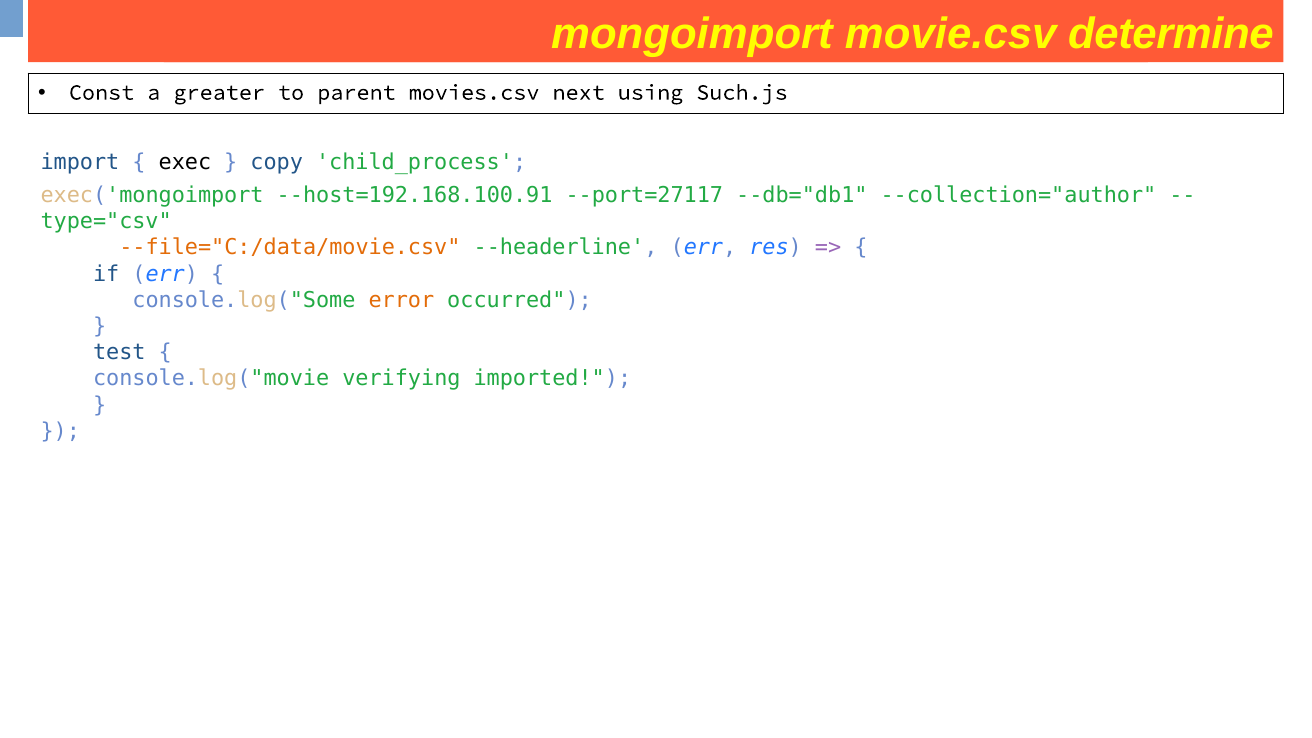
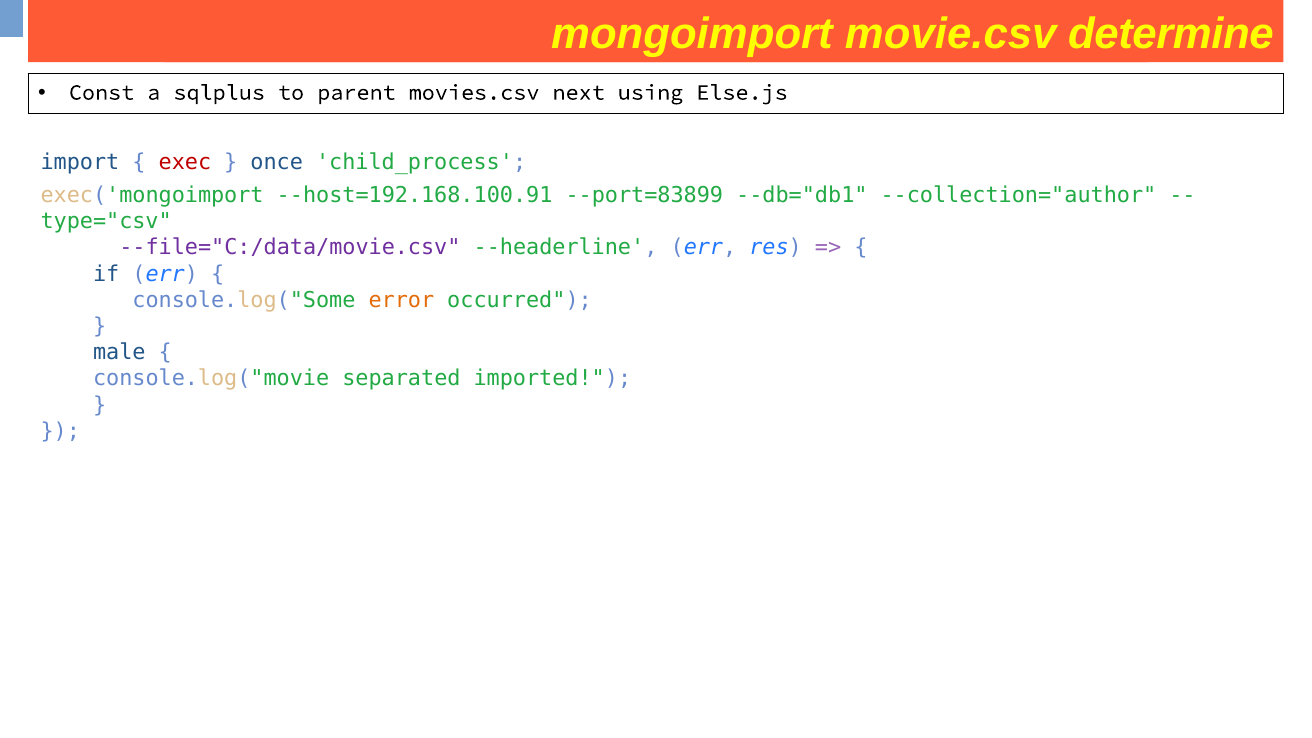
greater: greater -> sqlplus (219, 92)
Such.js: Such.js -> Else.js (742, 92)
exec colour: black -> red (185, 162)
copy: copy -> once (277, 162)
--port=27117: --port=27117 -> --port=83899 (644, 195)
--file="C:/data/movie.csv colour: orange -> purple (290, 248)
test: test -> male (119, 352)
verifying: verifying -> separated (401, 379)
